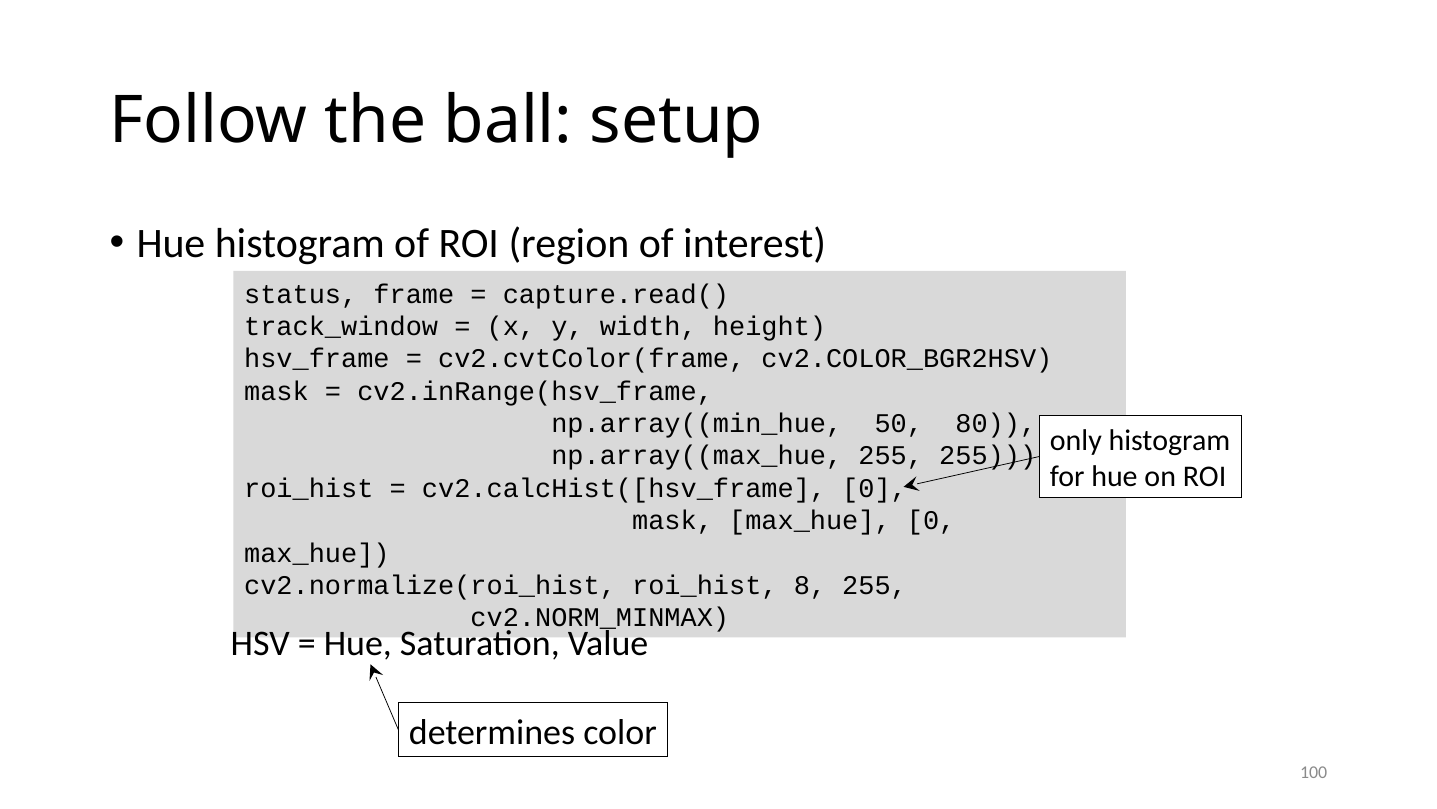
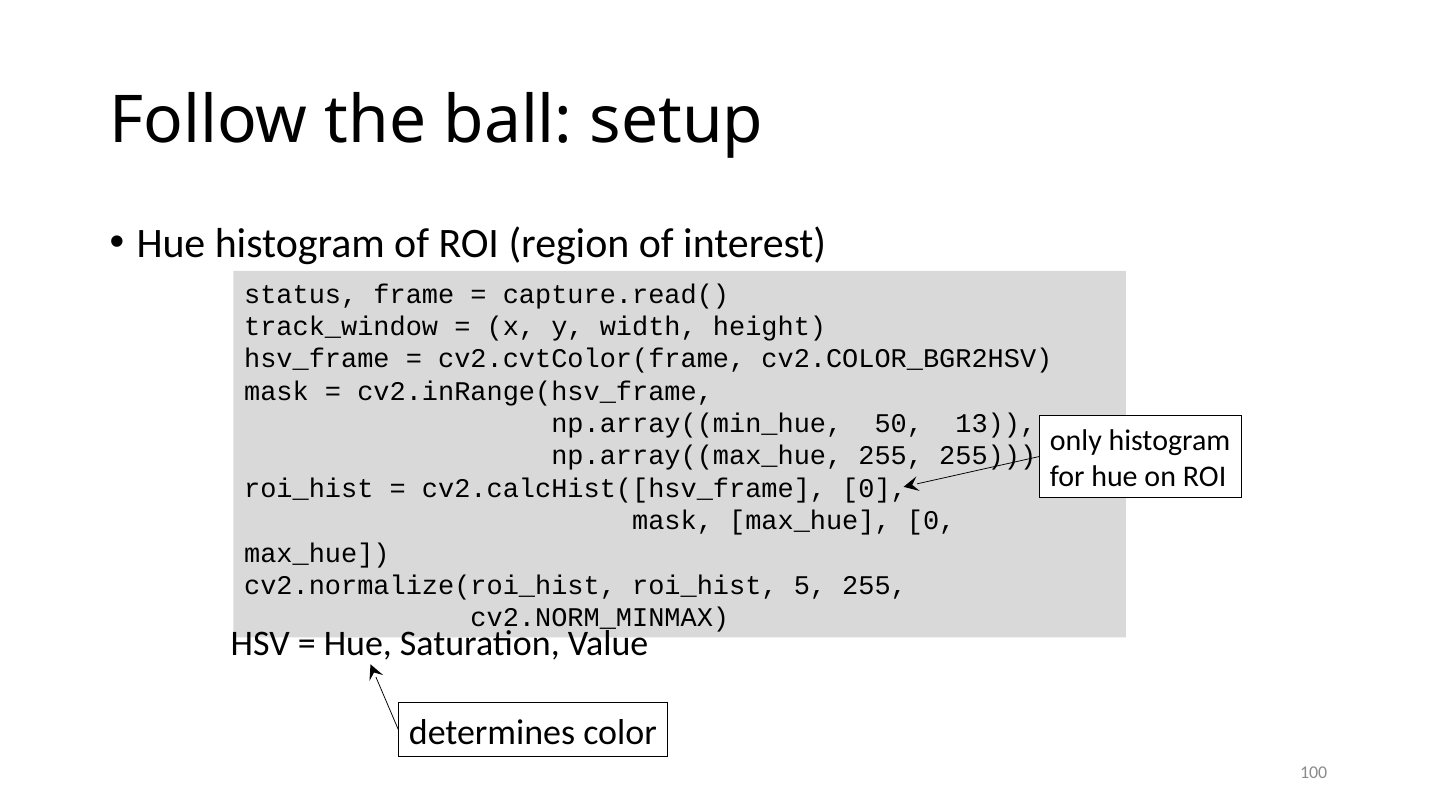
80: 80 -> 13 (996, 423)
8: 8 -> 5 (810, 585)
